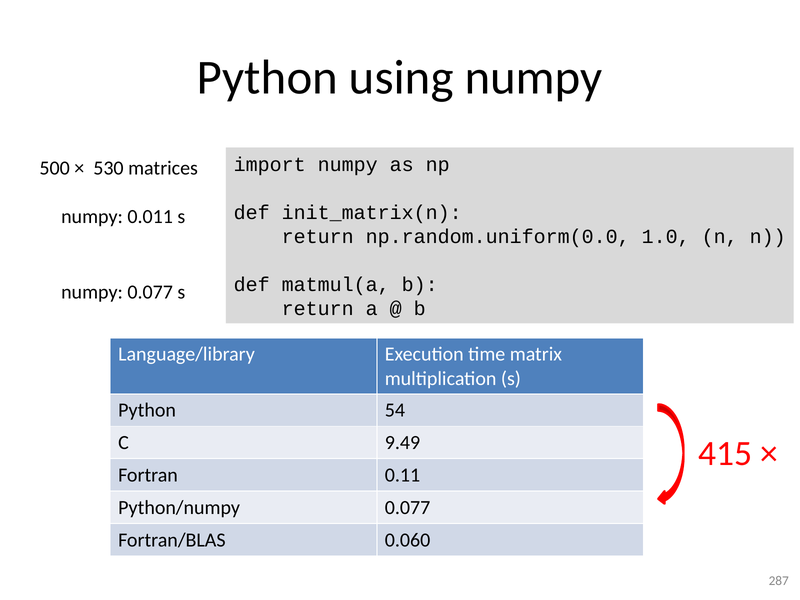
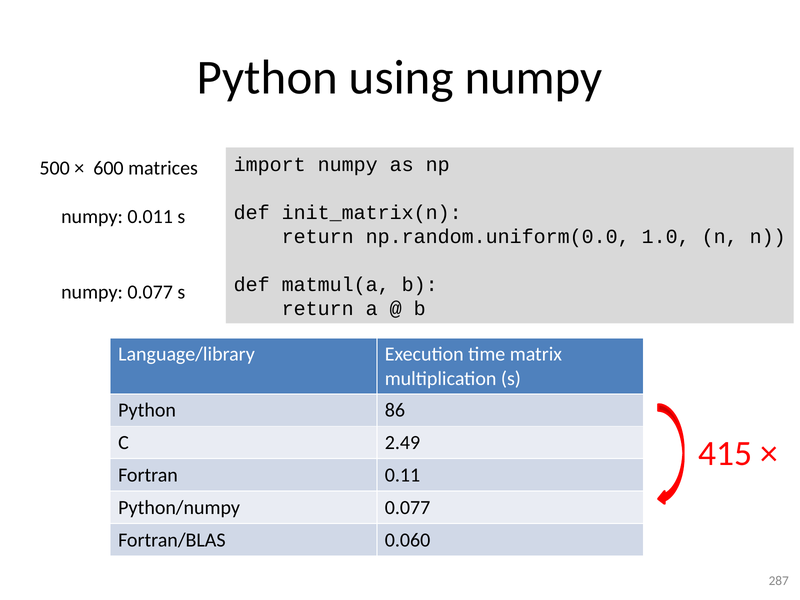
530: 530 -> 600 (108, 168)
54: 54 -> 86 (395, 410)
9.49: 9.49 -> 2.49 (403, 443)
